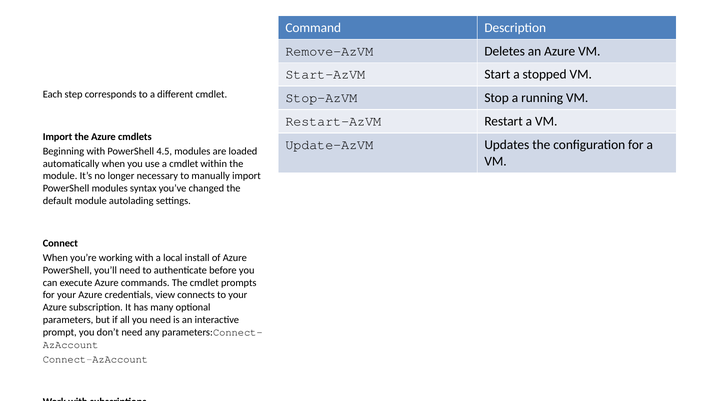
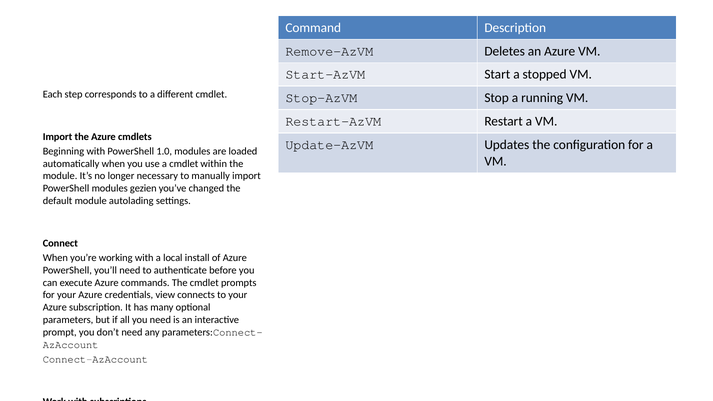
4.5: 4.5 -> 1.0 (164, 151)
modules syntax: syntax -> gezien (143, 189)
